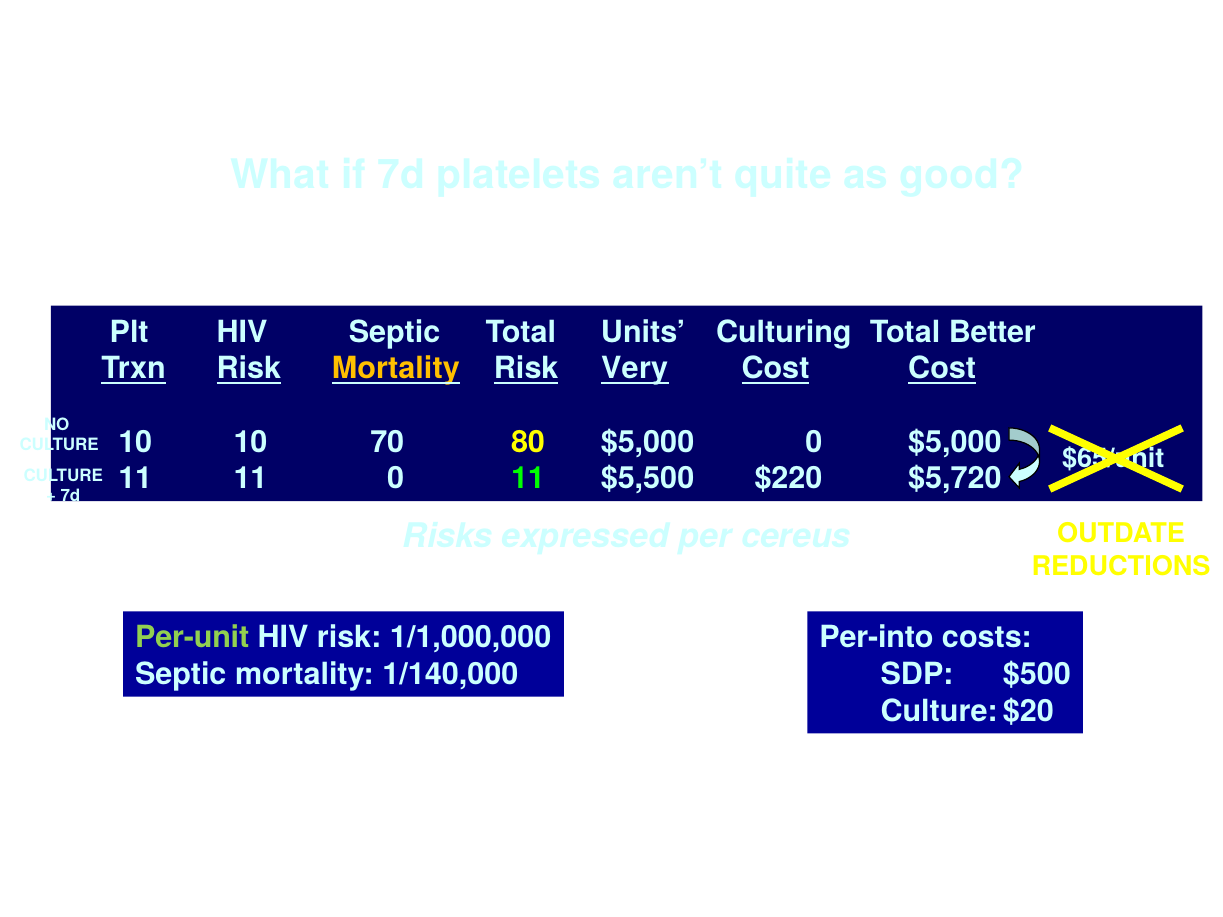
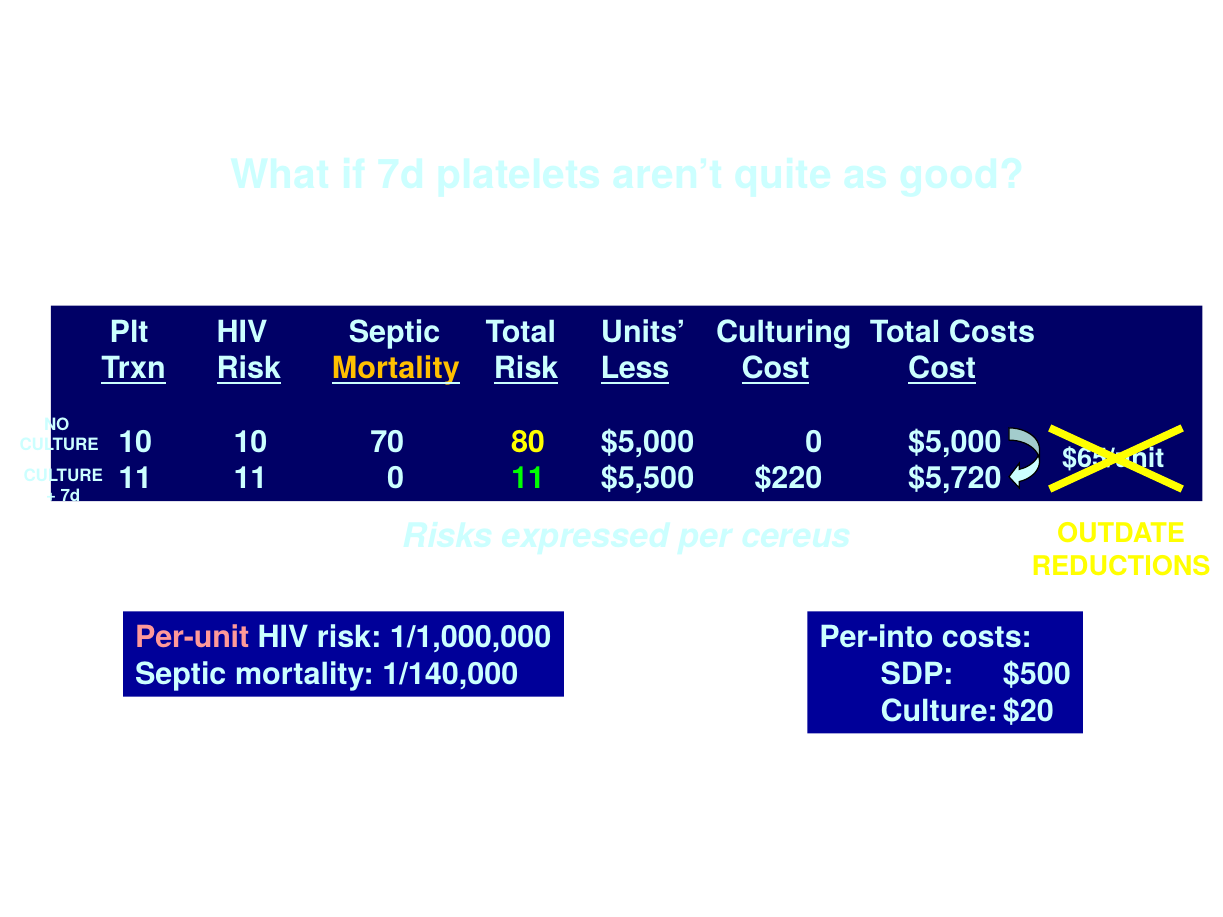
Total Better: Better -> Costs (992, 332)
Very: Very -> Less (635, 369)
Per-unit colour: light green -> pink (192, 638)
